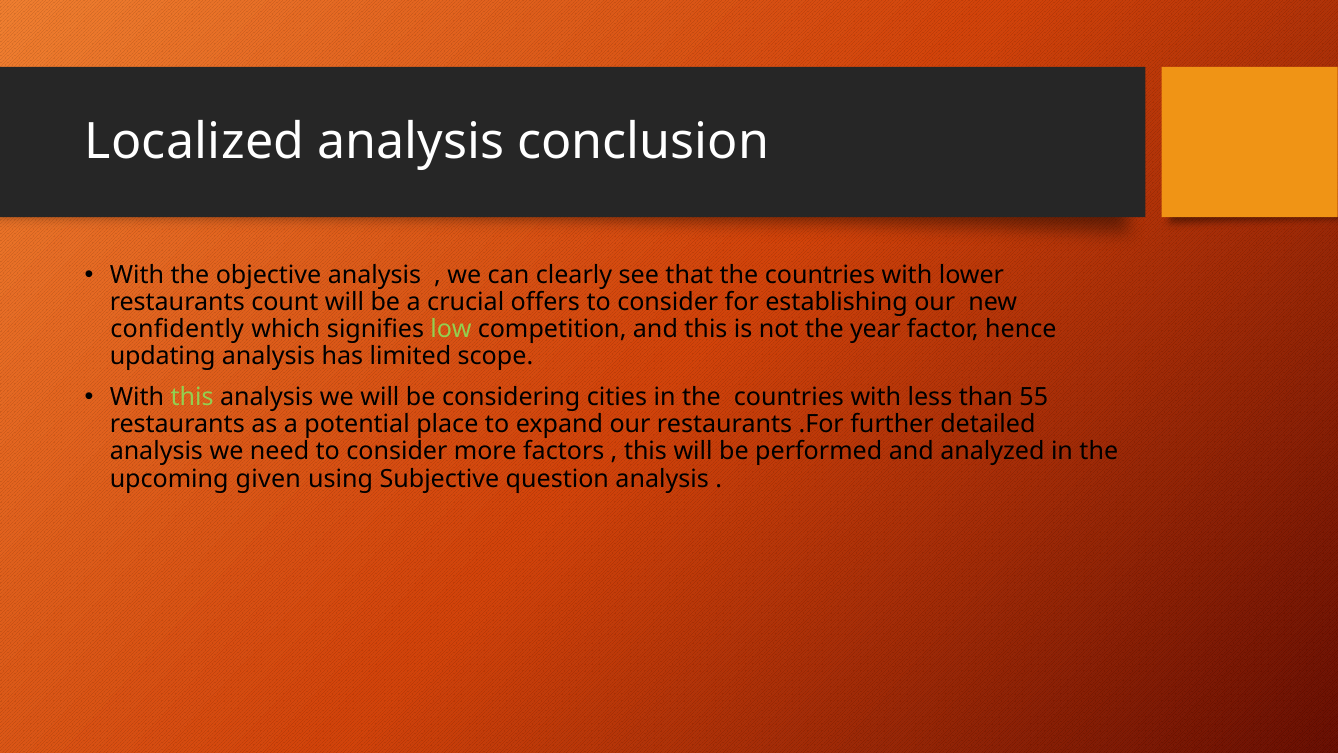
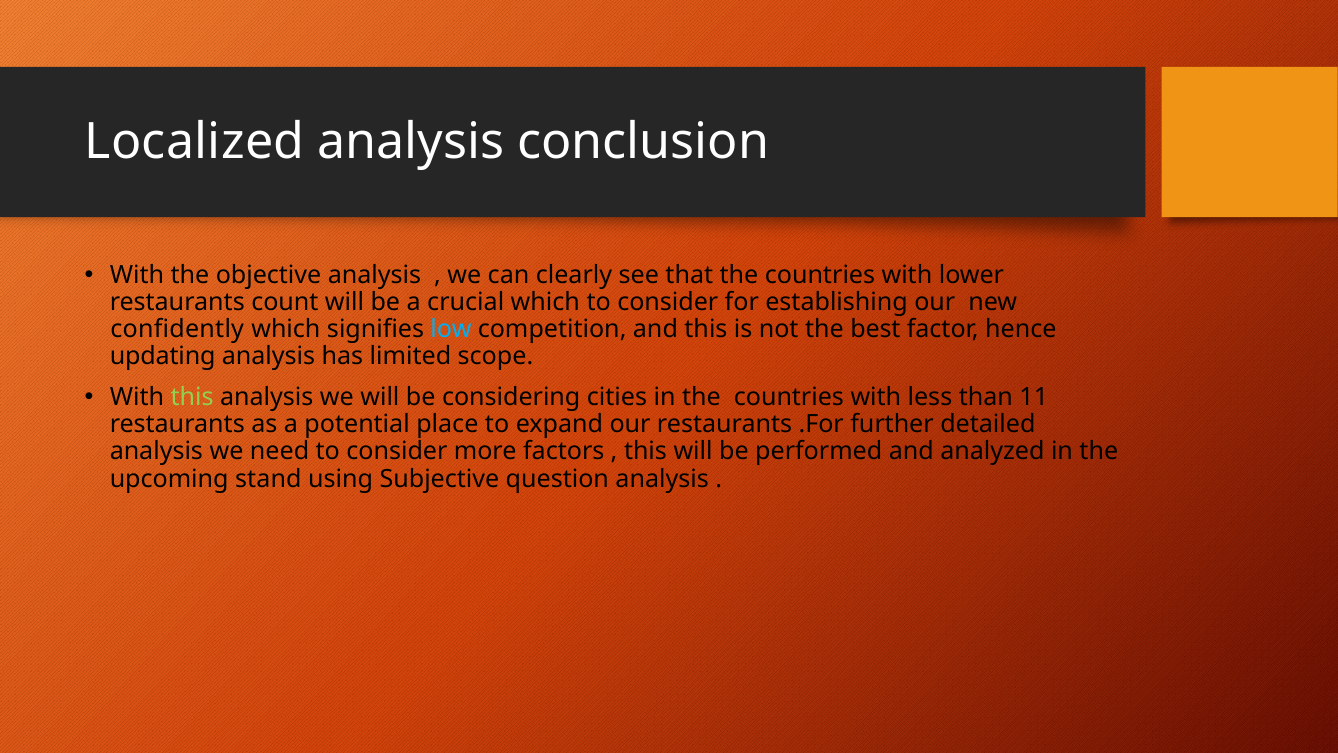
crucial offers: offers -> which (545, 302)
low colour: light green -> light blue (451, 329)
year: year -> best (875, 329)
55: 55 -> 11 (1034, 397)
given: given -> stand (268, 479)
